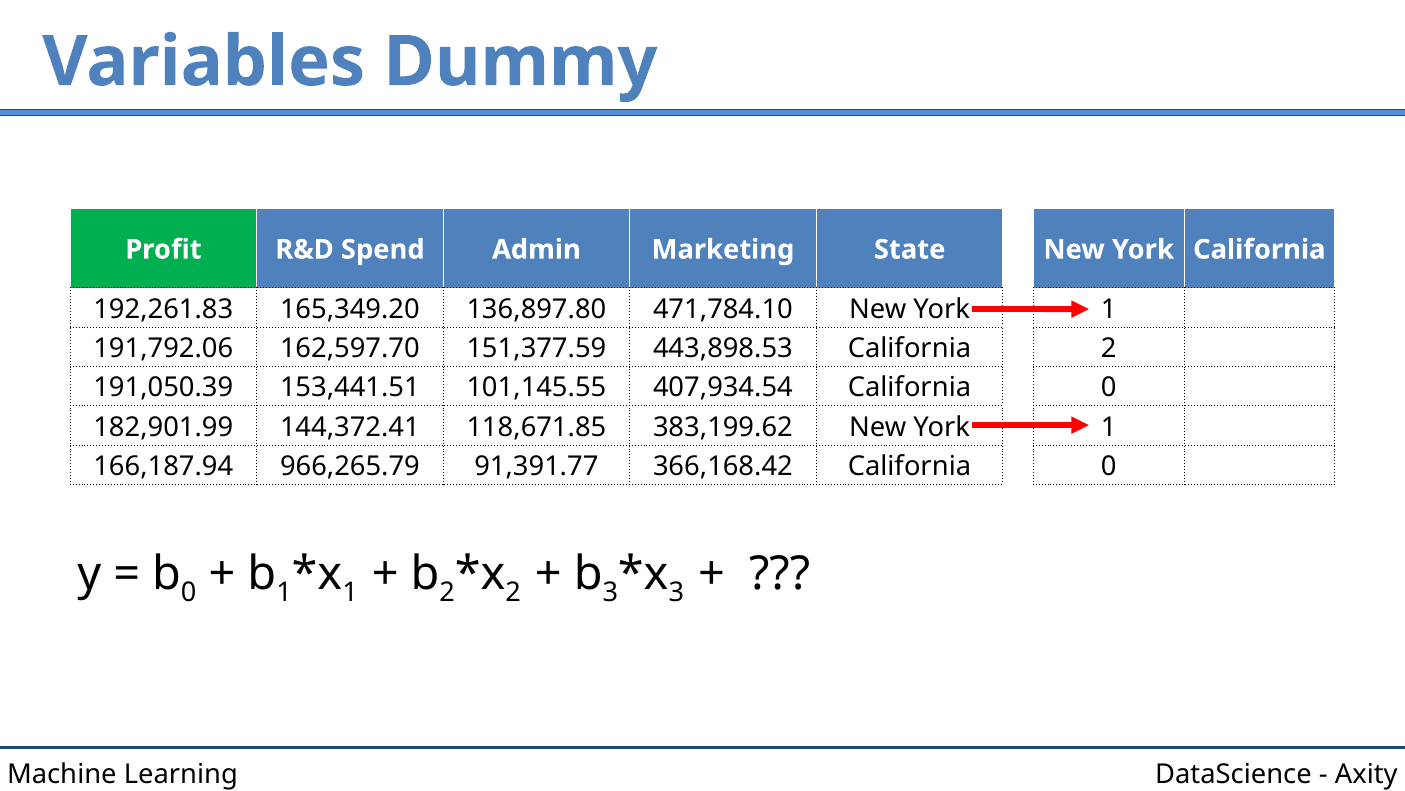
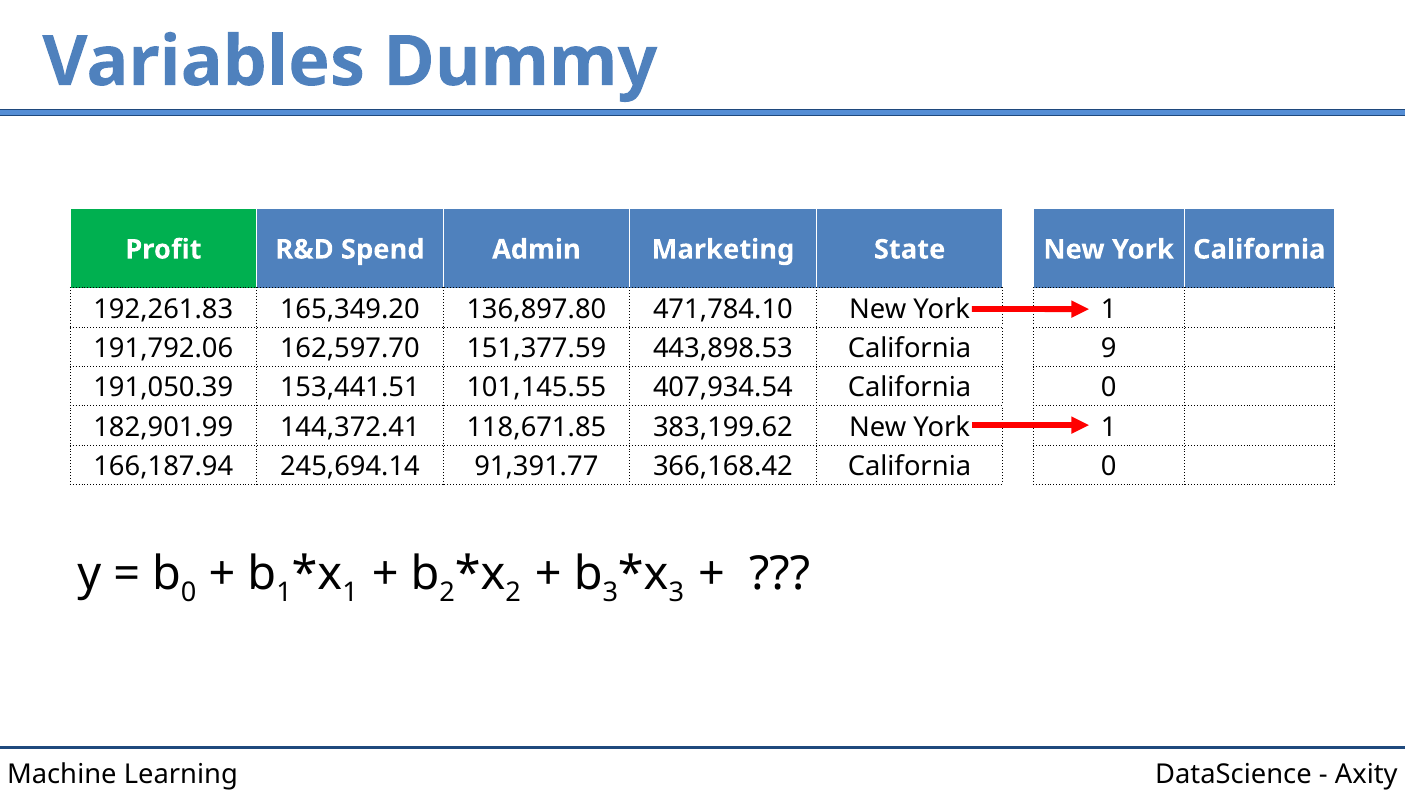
California 2: 2 -> 9 (1109, 348)
966,265.79: 966,265.79 -> 245,694.14 (350, 466)
